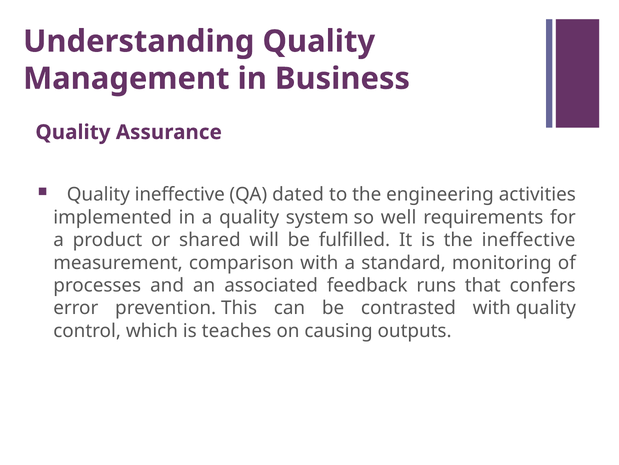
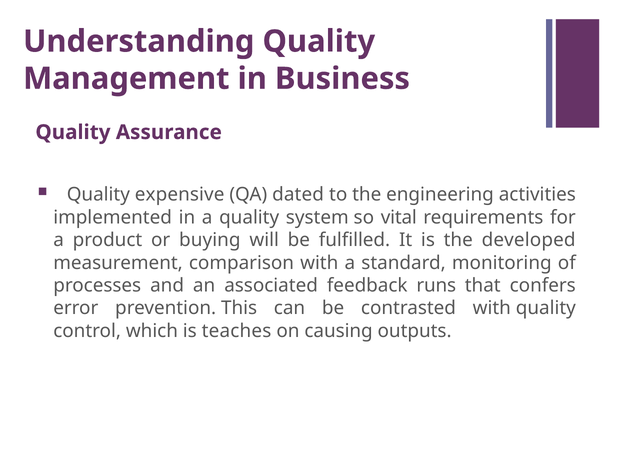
Quality ineffective: ineffective -> expensive (180, 194)
well: well -> vital (399, 217)
shared: shared -> buying (210, 240)
the ineffective: ineffective -> developed (529, 240)
